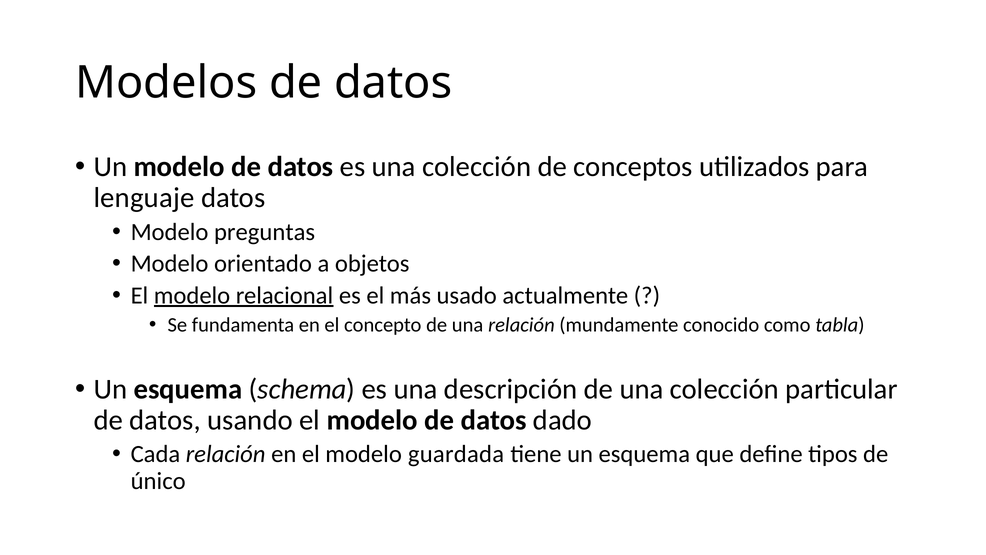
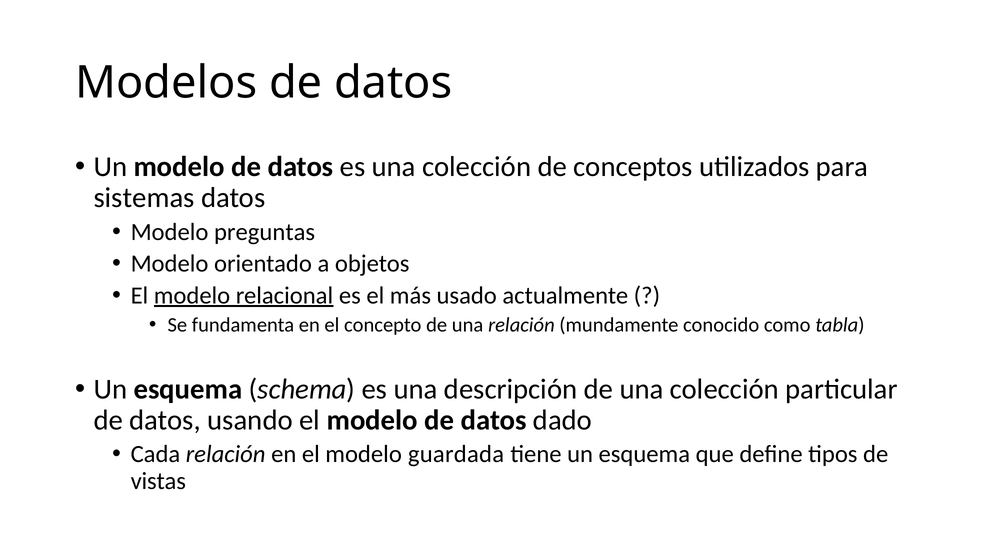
lenguaje: lenguaje -> sistemas (144, 198)
único: único -> vistas (158, 481)
